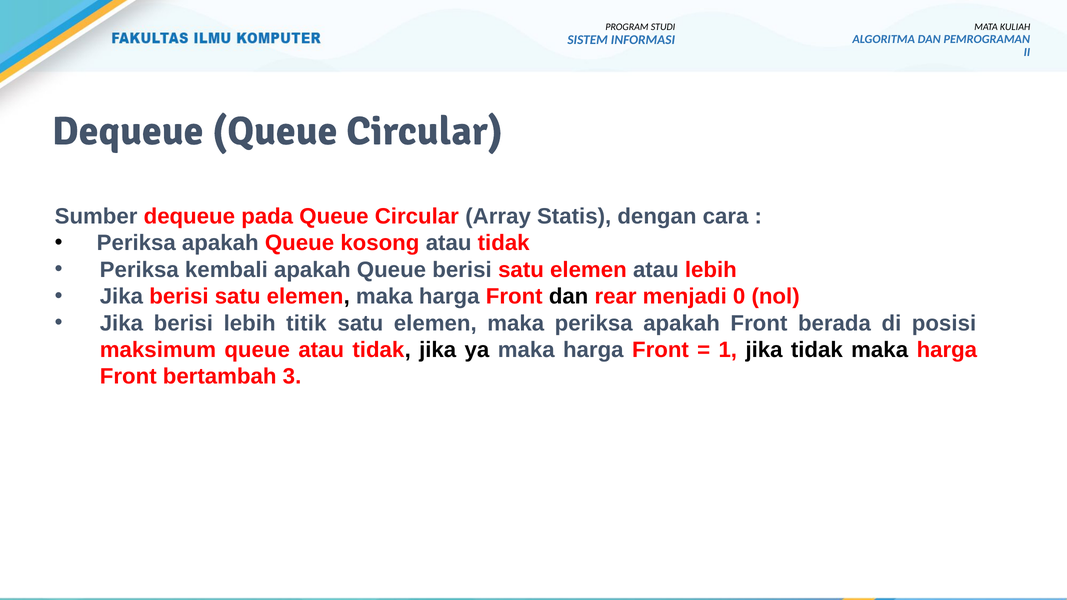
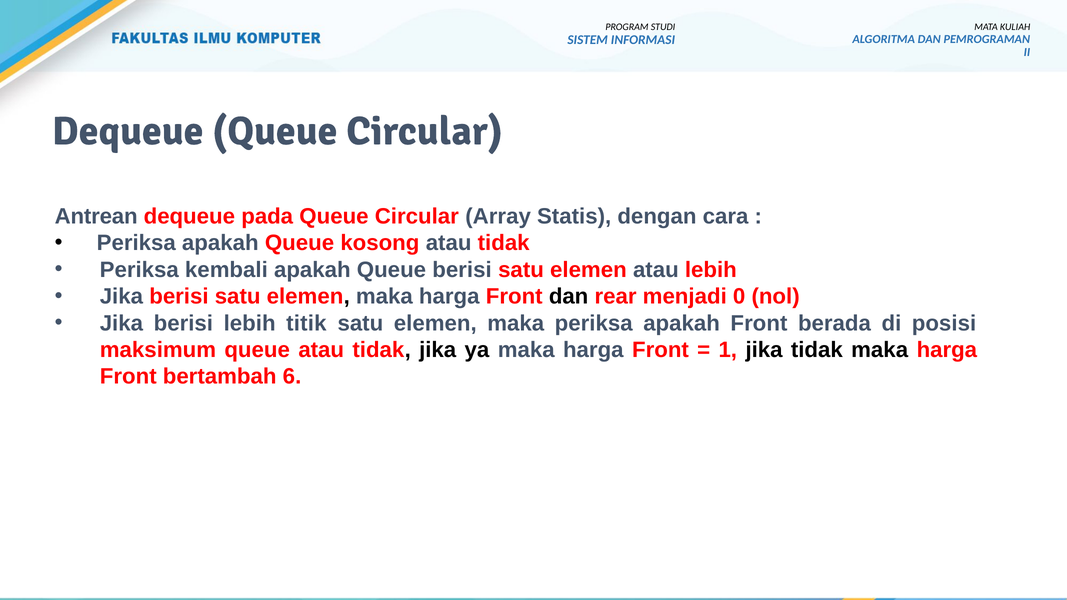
Sumber: Sumber -> Antrean (96, 216)
3: 3 -> 6 (292, 377)
